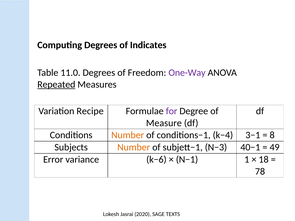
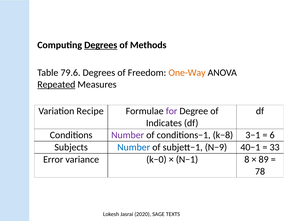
Degrees underline: none -> present (101, 45)
Indicates: Indicates -> Methods (148, 45)
11.0: 11.0 -> 79.6 (70, 73)
One-Way colour: purple -> orange (187, 73)
Measure: Measure -> Indicates (164, 123)
Number colour: orange -> purple (128, 135)
k−4: k−4 -> k−8 (223, 135)
8: 8 -> 6 (272, 135)
Number colour: orange -> blue (134, 147)
N−3: N−3 -> N−9 (216, 147)
49: 49 -> 33 (275, 147)
k−6: k−6 -> k−0 (156, 160)
1: 1 -> 8 (247, 160)
18: 18 -> 89 (264, 160)
